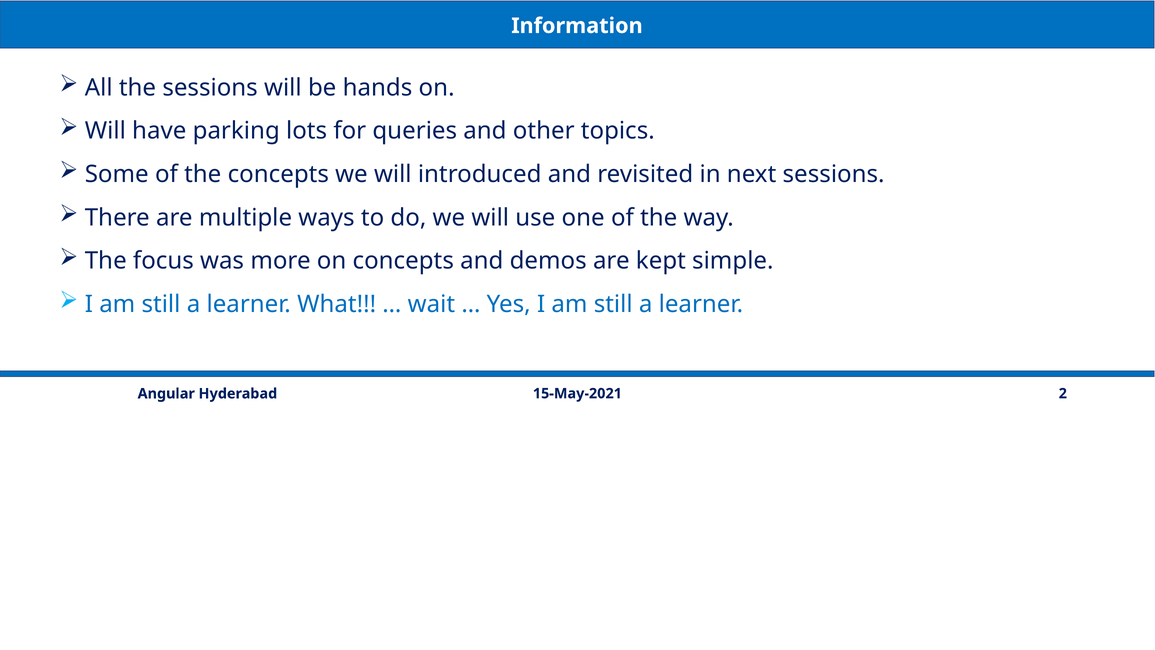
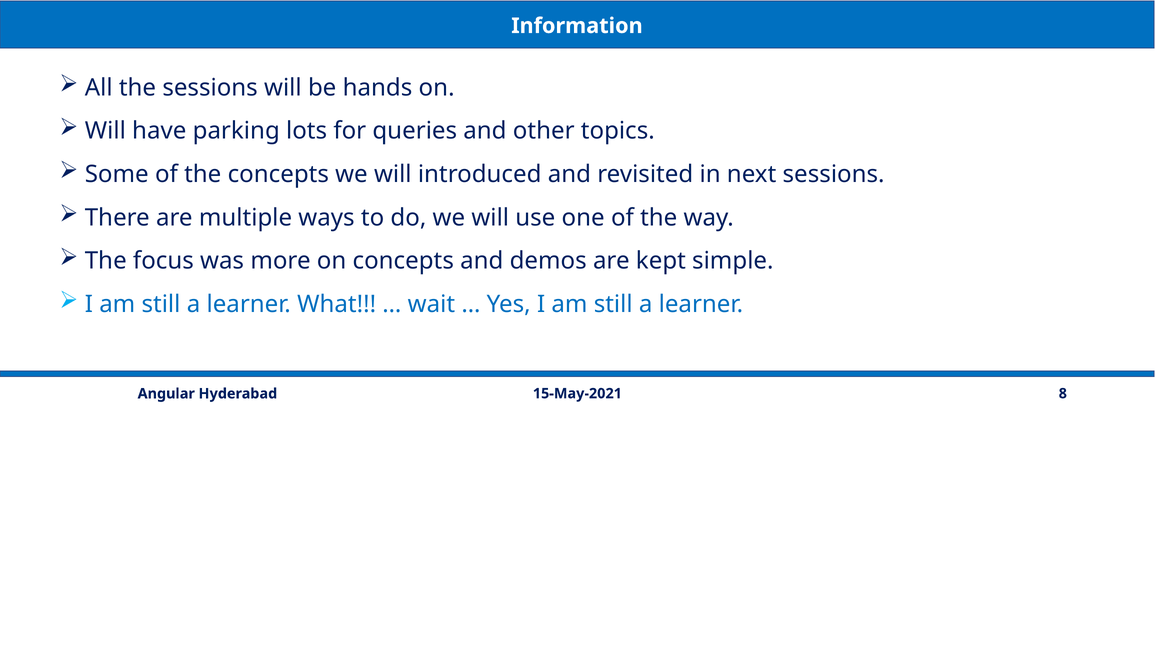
2: 2 -> 8 (1063, 393)
